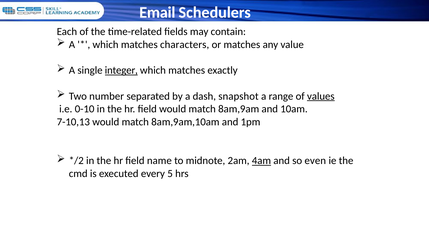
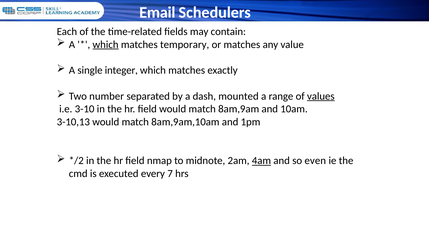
which underline: none -> present (106, 44)
characters: characters -> temporary (185, 44)
integer underline: present -> none (121, 70)
snapshot: snapshot -> mounted (239, 96)
0-10: 0-10 -> 3-10 (85, 109)
7-10,13: 7-10,13 -> 3-10,13 (73, 122)
name: name -> nmap (159, 160)
5: 5 -> 7 (170, 173)
